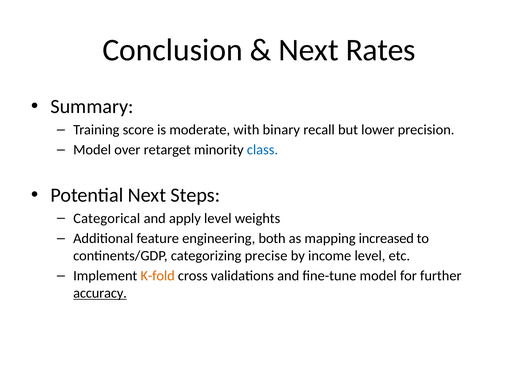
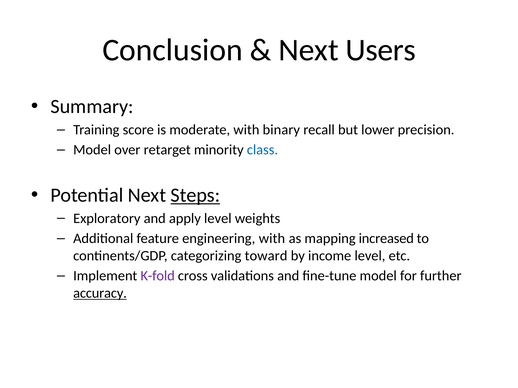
Rates: Rates -> Users (381, 50)
Steps underline: none -> present (195, 195)
Categorical: Categorical -> Exploratory (107, 219)
engineering both: both -> with (272, 239)
precise: precise -> toward (266, 256)
K-fold colour: orange -> purple (158, 276)
